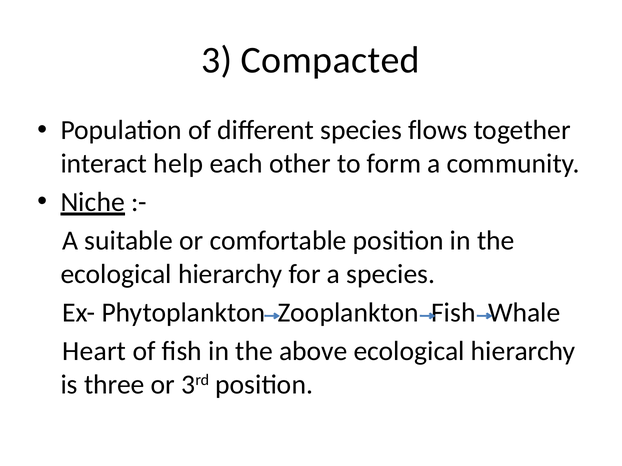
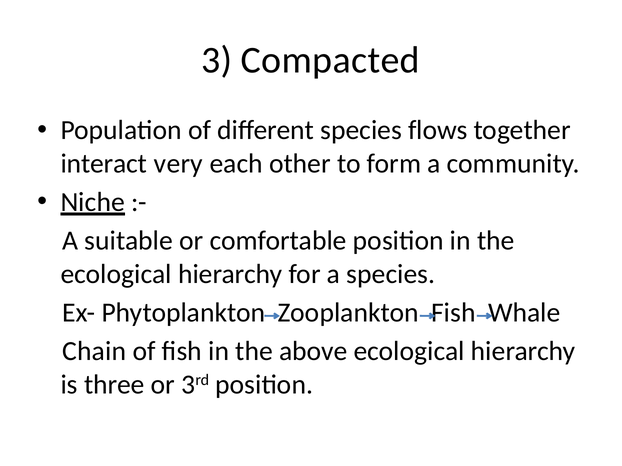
help: help -> very (178, 164)
Heart: Heart -> Chain (94, 352)
